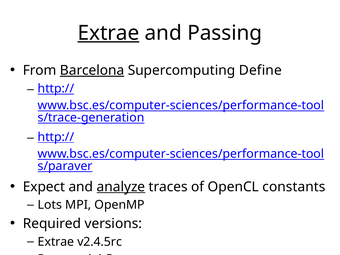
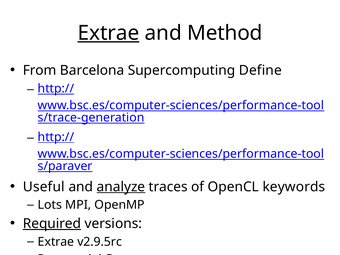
Passing: Passing -> Method (225, 33)
Barcelona underline: present -> none (92, 70)
Expect: Expect -> Useful (44, 187)
constants: constants -> keywords (294, 187)
Required underline: none -> present (52, 224)
v2.4.5rc: v2.4.5rc -> v2.9.5rc (100, 242)
